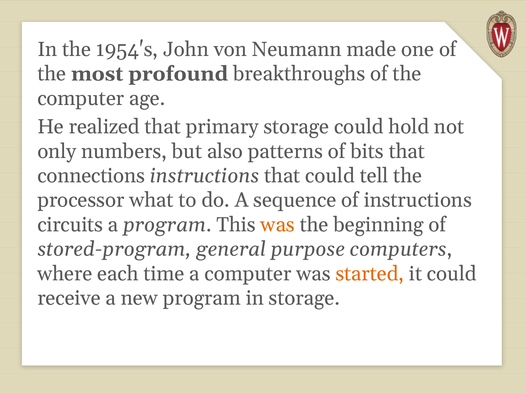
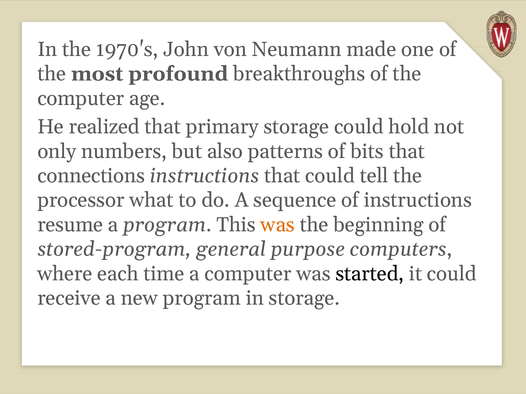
1954's: 1954's -> 1970's (127, 49)
circuits: circuits -> resume (70, 225)
started colour: orange -> black (370, 274)
